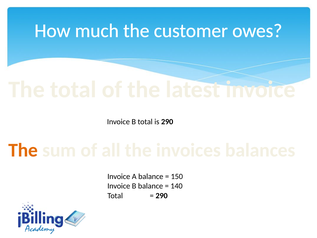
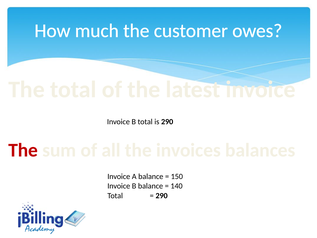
The colour: orange -> red (23, 150)
